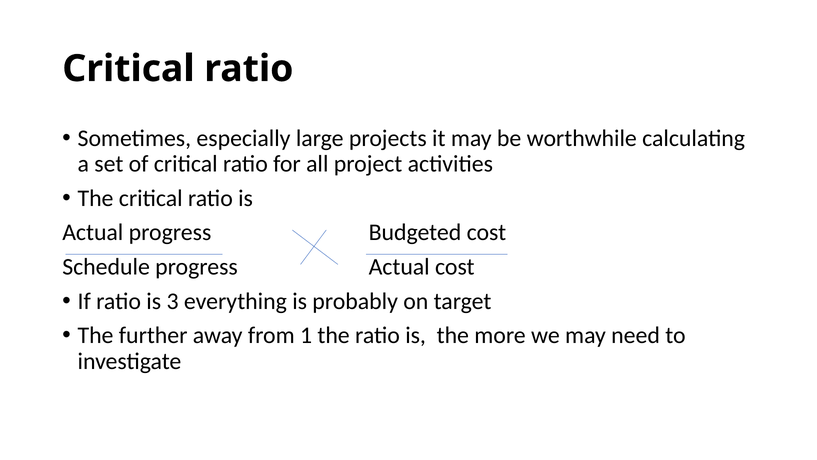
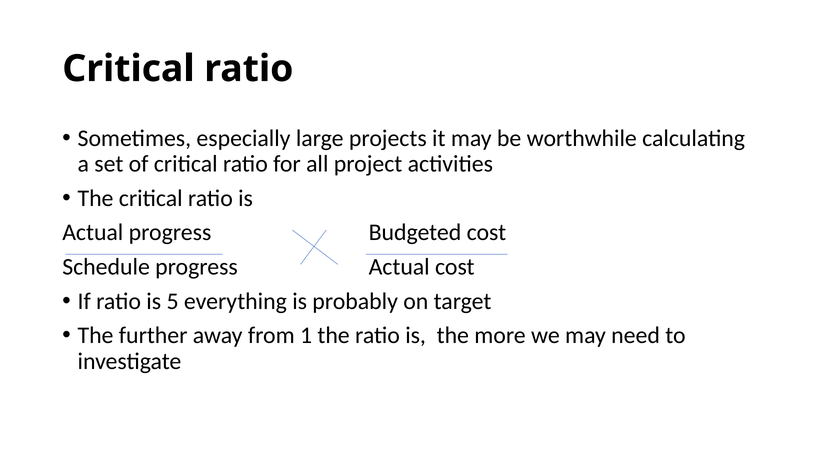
3: 3 -> 5 (173, 301)
